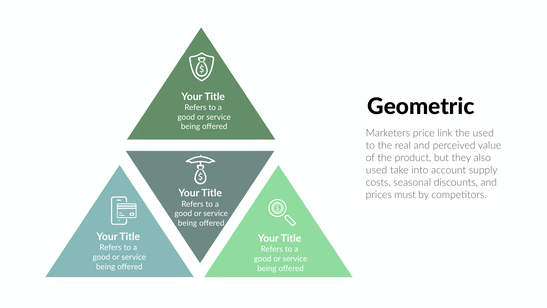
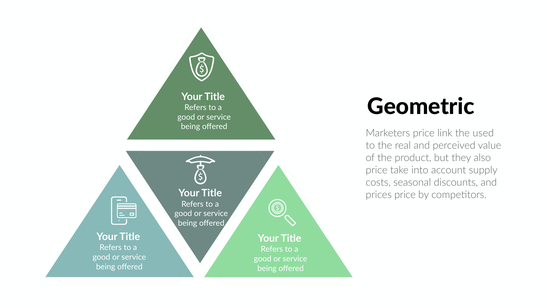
used: used -> price (377, 170)
prices must: must -> price (405, 195)
